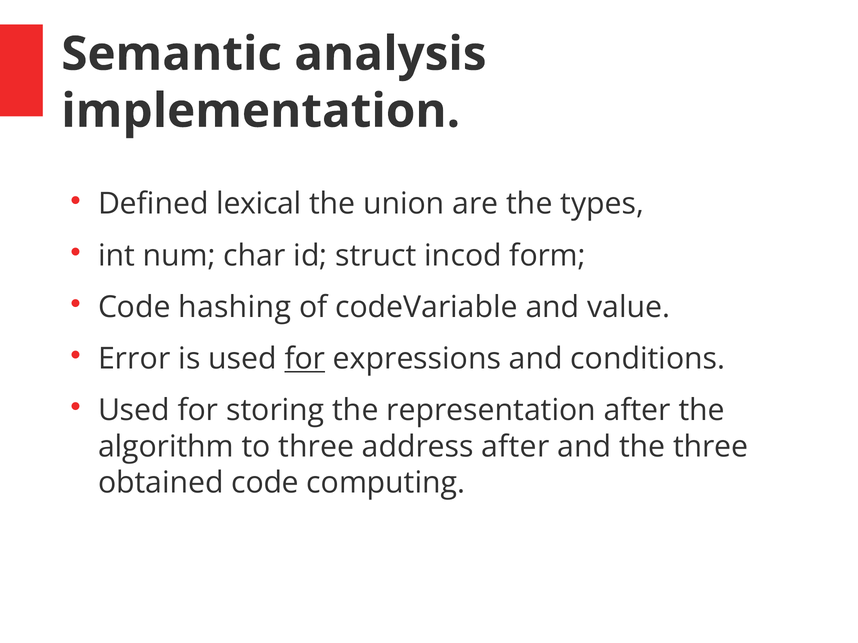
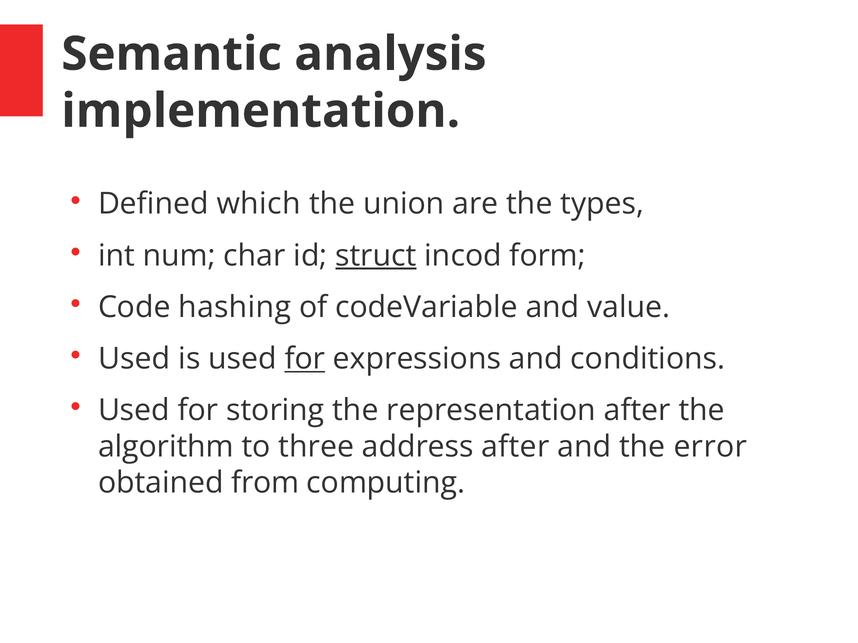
lexical: lexical -> which (259, 204)
struct underline: none -> present (376, 256)
Error: Error -> Used (134, 359)
the three: three -> error (710, 447)
obtained code: code -> from (265, 483)
